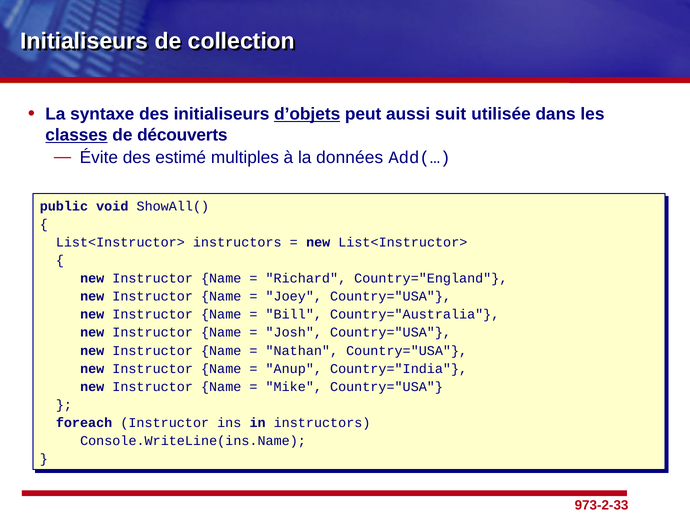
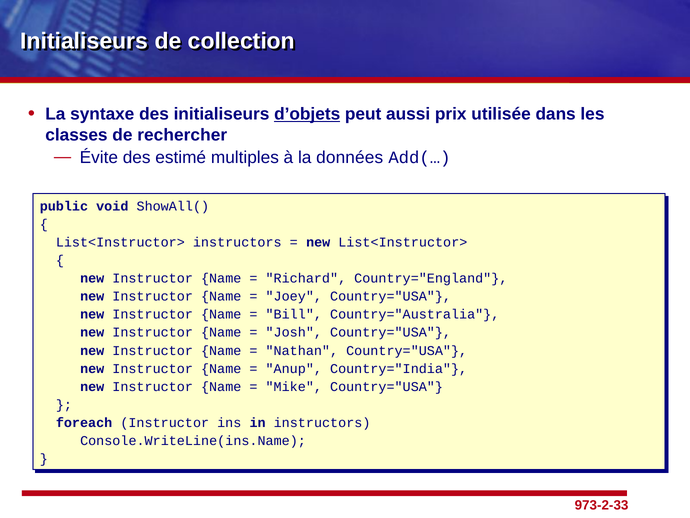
suit: suit -> prix (451, 114)
classes underline: present -> none (76, 135)
découverts: découverts -> rechercher (182, 135)
